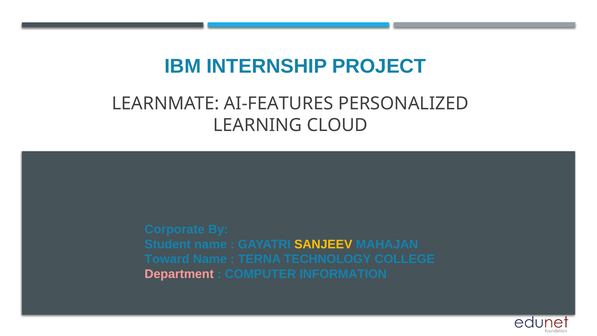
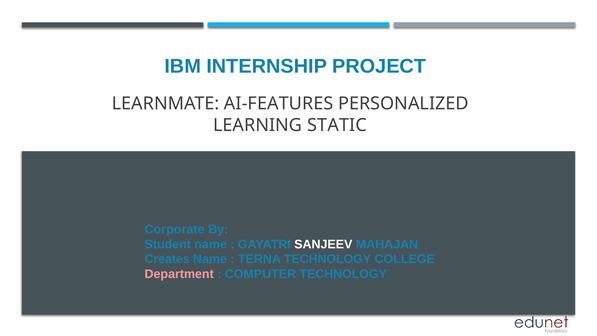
CLOUD: CLOUD -> STATIC (337, 125)
SANJEEV colour: yellow -> white (323, 244)
Toward: Toward -> Creates (167, 259)
COMPUTER INFORMATION: INFORMATION -> TECHNOLOGY (343, 274)
